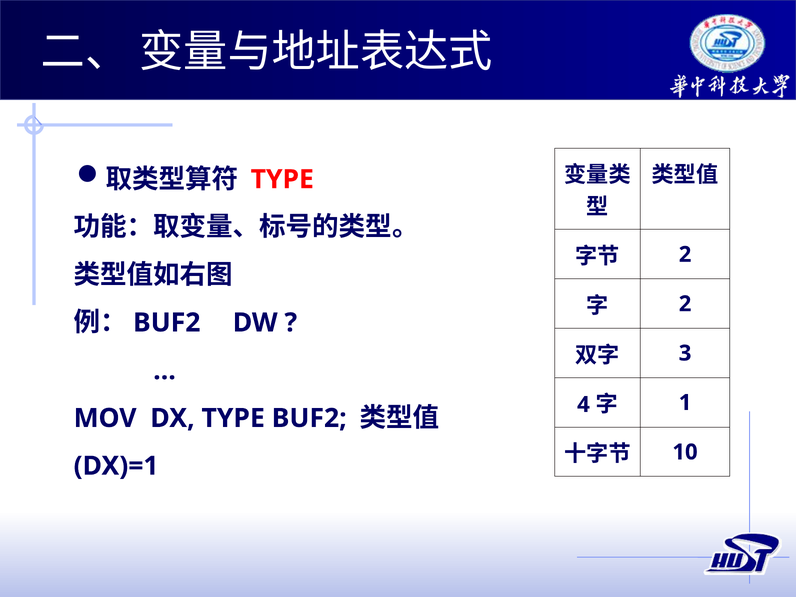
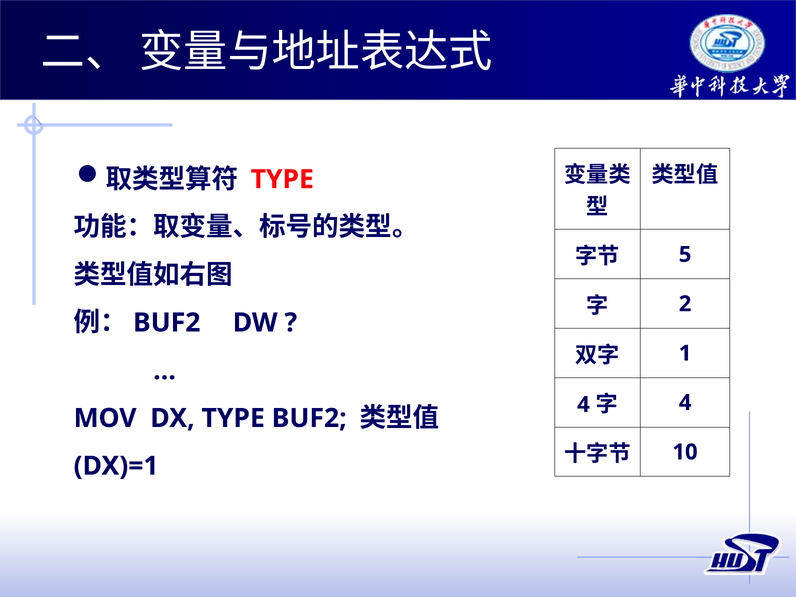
2: 2 -> 5 (685, 255)
3: 3 -> 1 (685, 353)
1: 1 -> 4 (685, 403)
